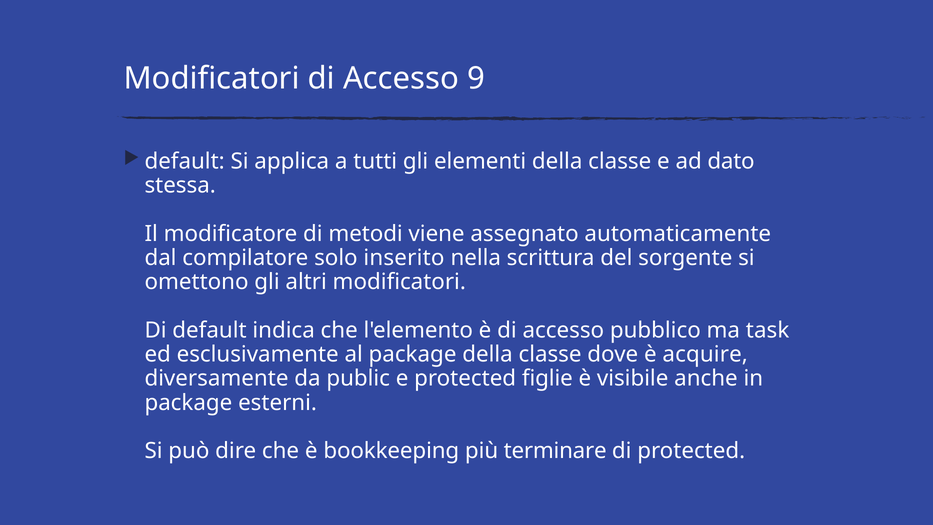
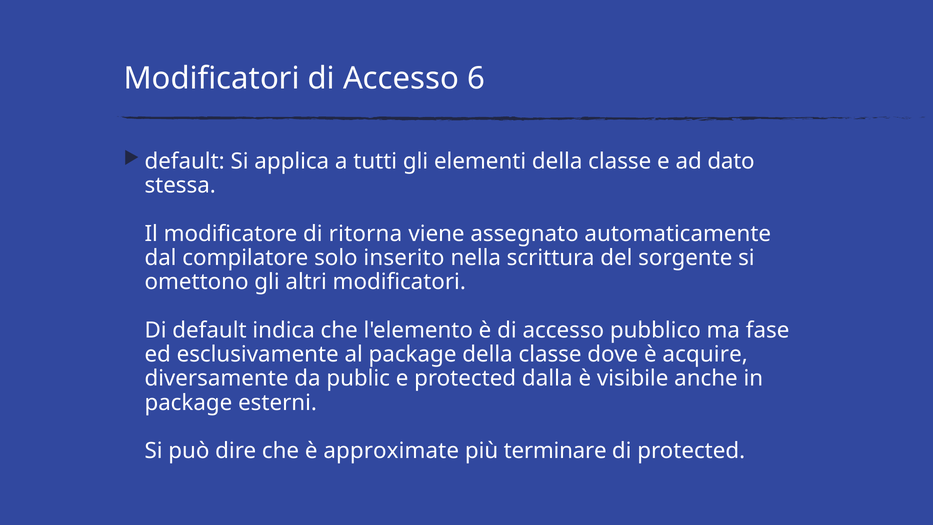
9: 9 -> 6 (476, 79)
metodi: metodi -> ritorna (365, 234)
task: task -> fase (768, 330)
figlie: figlie -> dalla (547, 379)
bookkeeping: bookkeeping -> approximate (391, 451)
